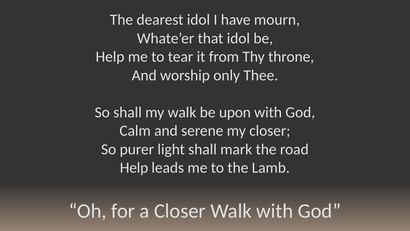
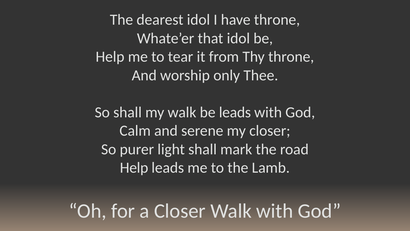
have mourn: mourn -> throne (277, 20)
be upon: upon -> leads (235, 112)
